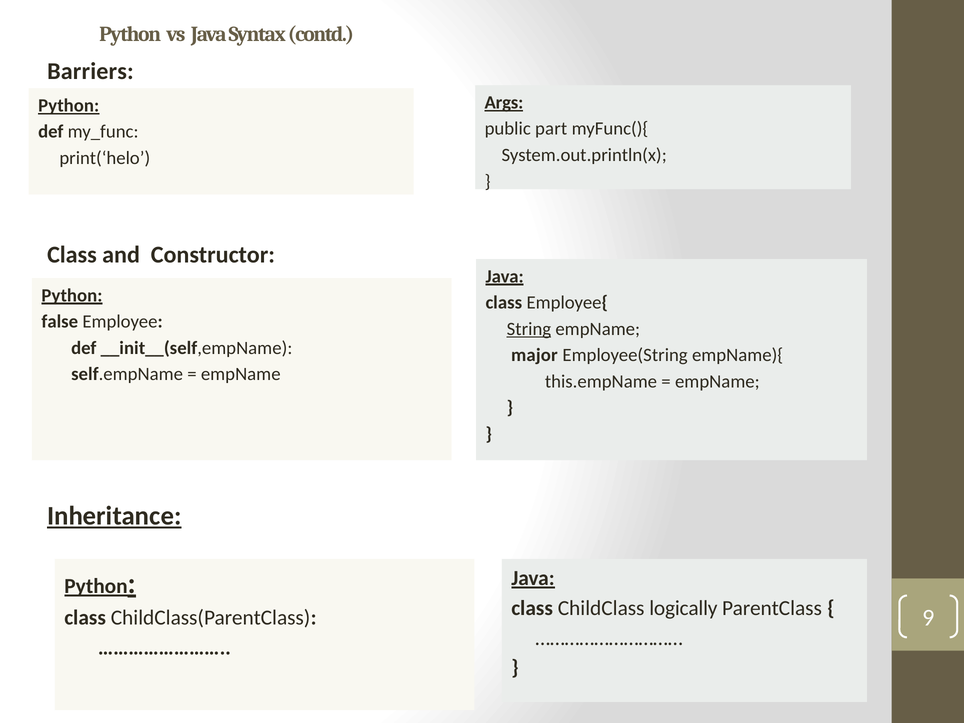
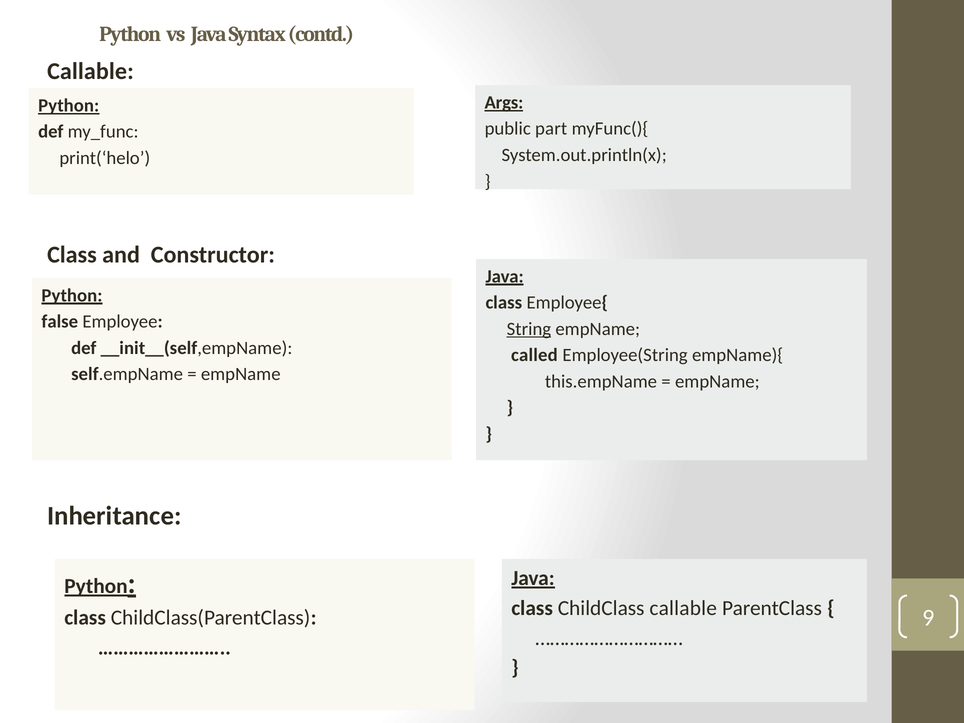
Barriers: Barriers -> Callable (90, 71)
major: major -> called (534, 355)
Inheritance underline: present -> none (114, 516)
ChildClass logically: logically -> callable (683, 608)
